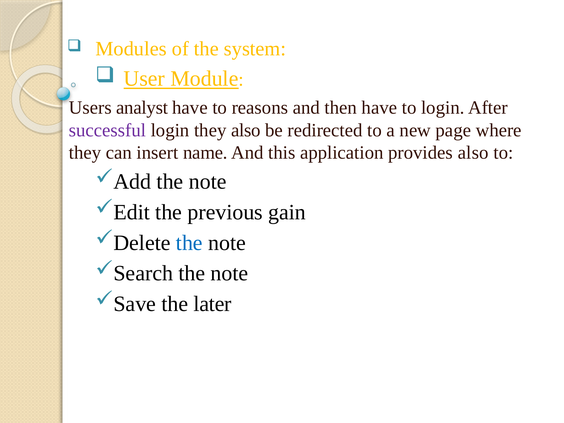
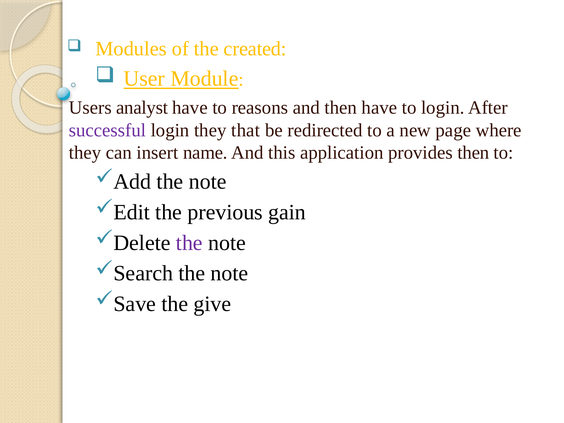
system: system -> created (255, 49)
they also: also -> that (246, 130)
provides also: also -> then (473, 153)
the colour: blue -> purple (189, 243)
later: later -> give (212, 304)
